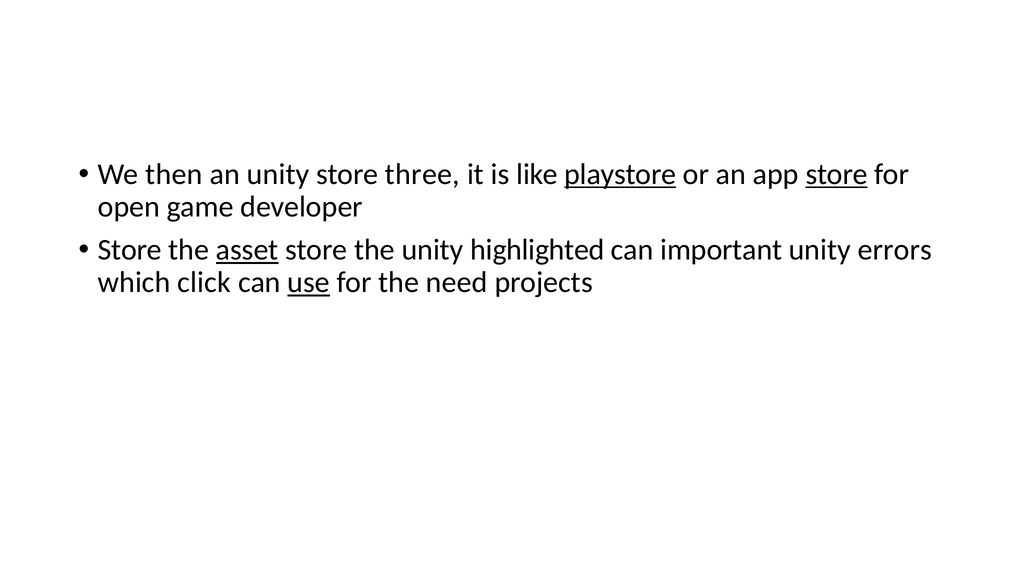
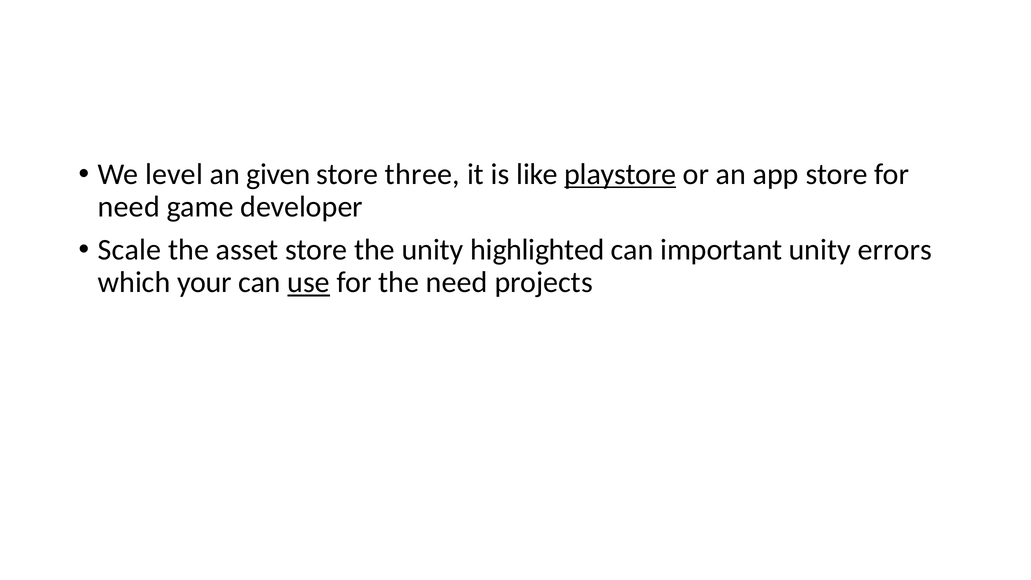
then: then -> level (174, 174)
an unity: unity -> given (278, 174)
store underline: present -> none (837, 174)
open: open -> need (129, 207)
Store: Store -> Scale (130, 250)
asset underline: present -> none (247, 250)
click: click -> your (204, 283)
